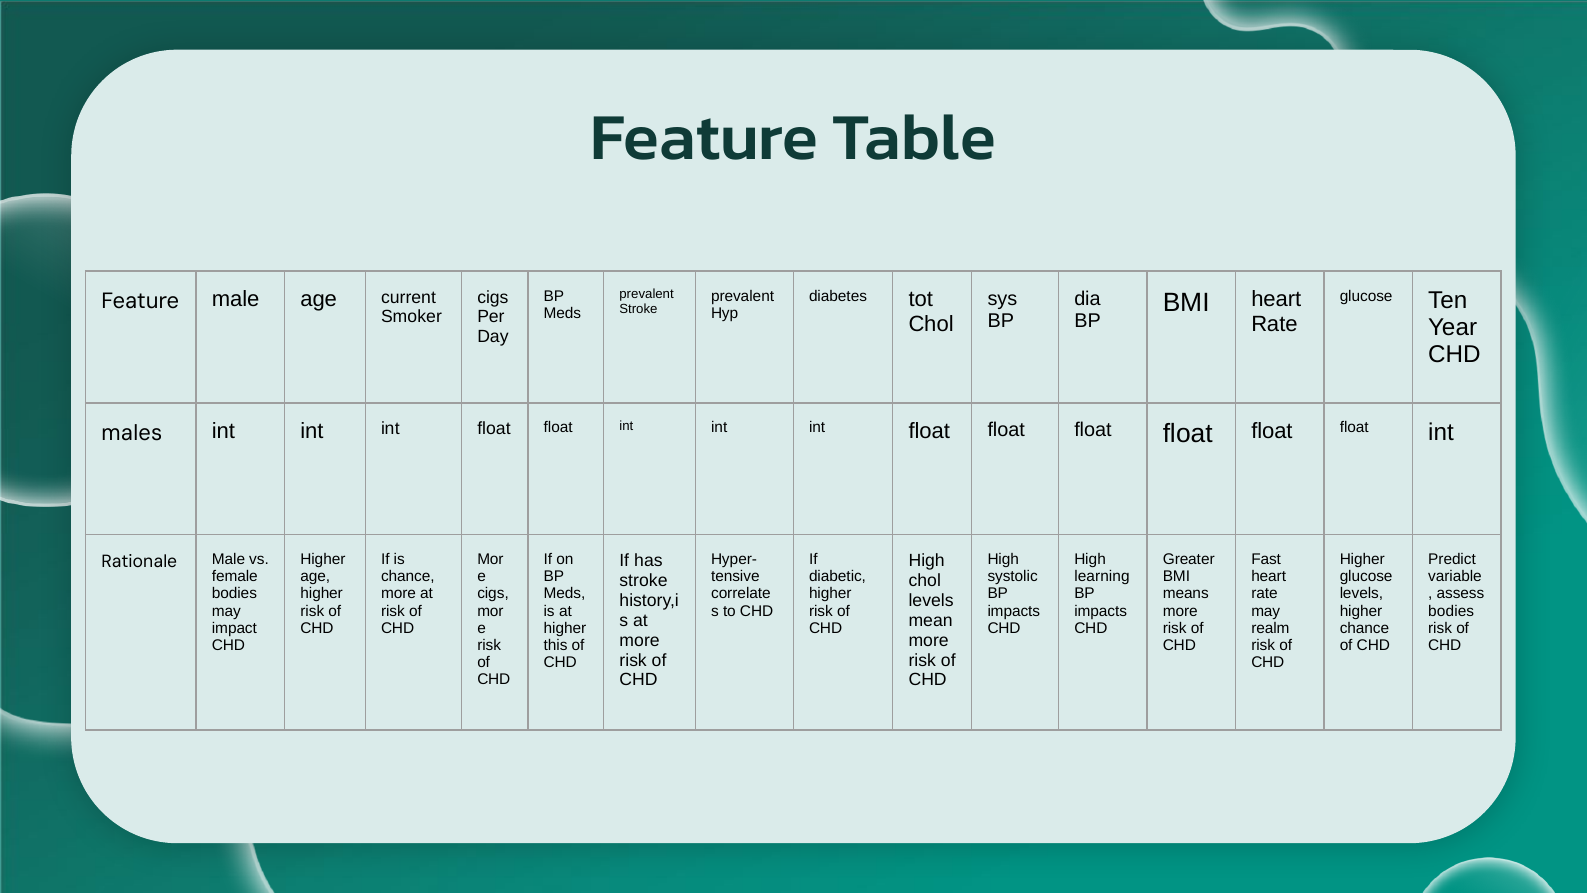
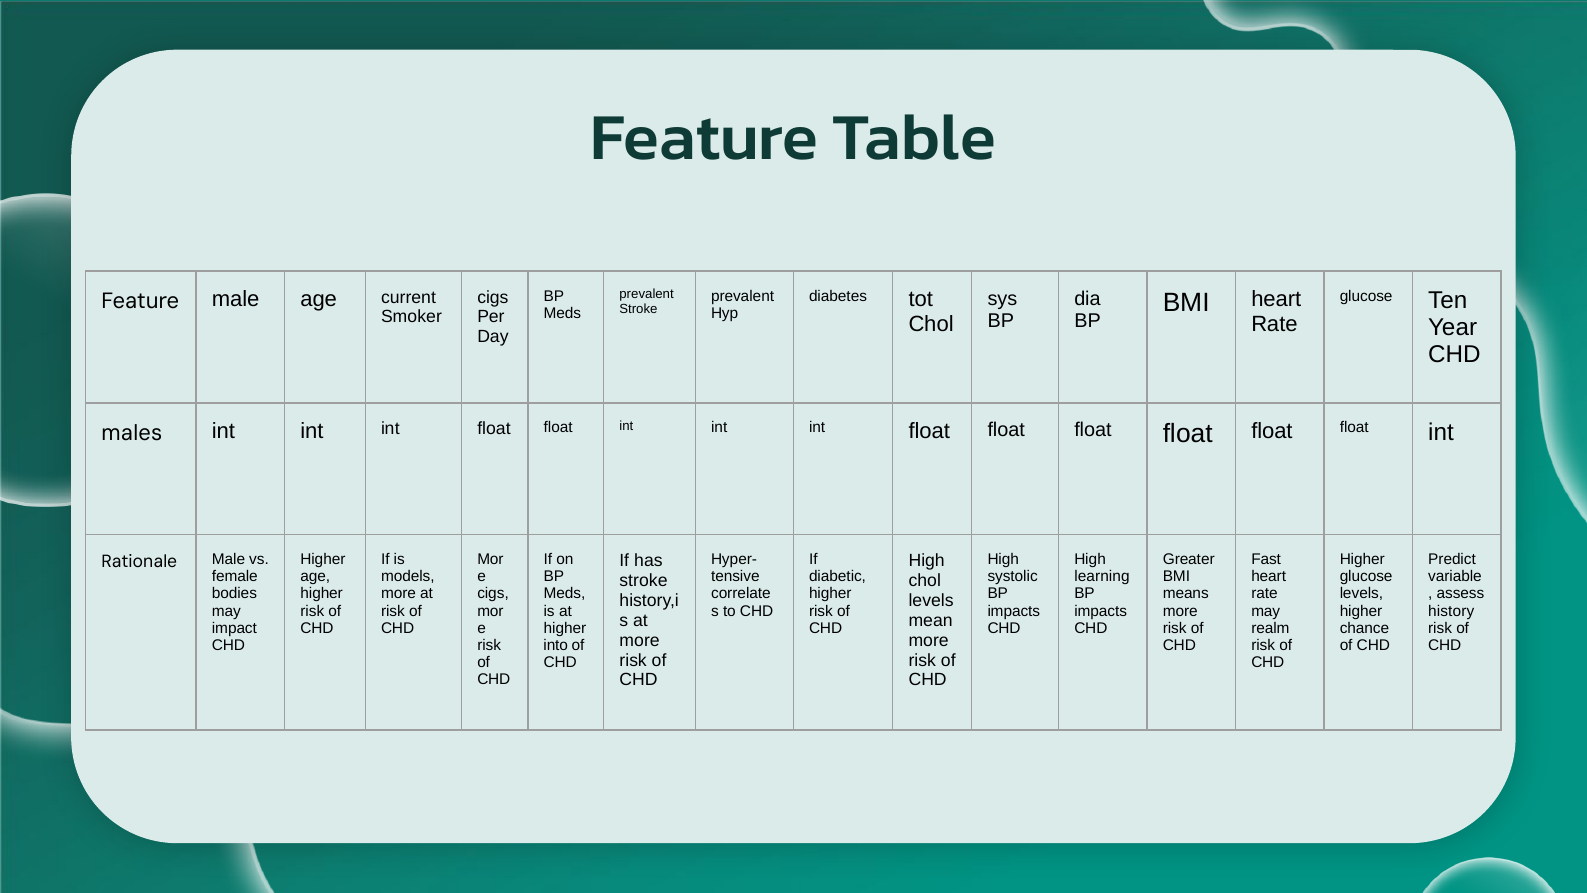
chance: chance -> models (408, 576)
bodies: bodies -> history (1451, 611)
this: this -> into (556, 645)
